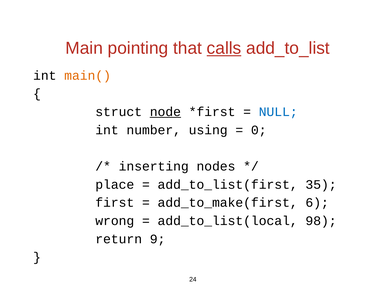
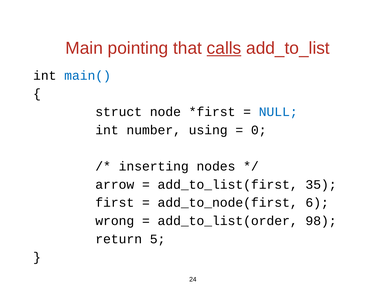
main( colour: orange -> blue (88, 75)
node underline: present -> none (165, 112)
place: place -> arrow (115, 184)
add_to_make(first: add_to_make(first -> add_to_node(first (228, 203)
add_to_list(local: add_to_list(local -> add_to_list(order (228, 221)
9: 9 -> 5 (158, 239)
